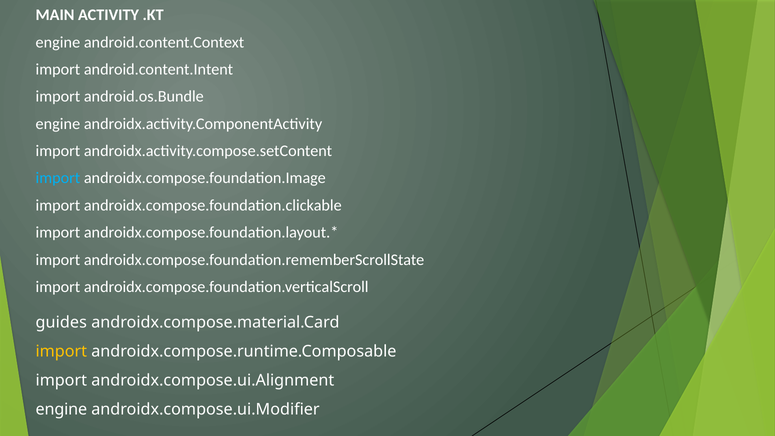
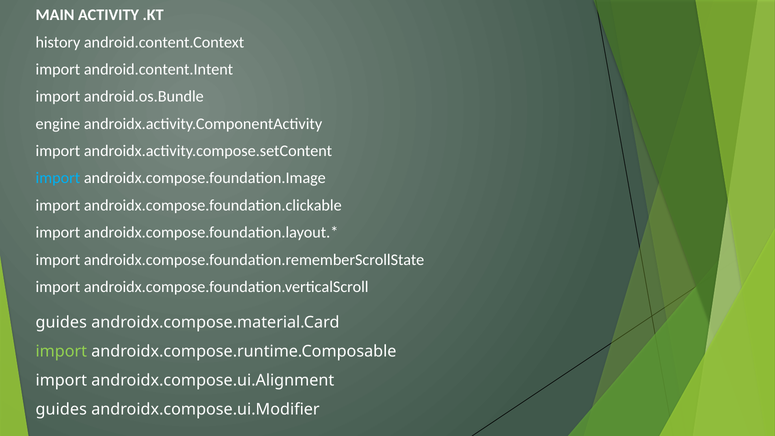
engine: engine -> history (58, 42)
import colour: yellow -> light green (61, 351)
engine: engine -> guides (61, 410)
